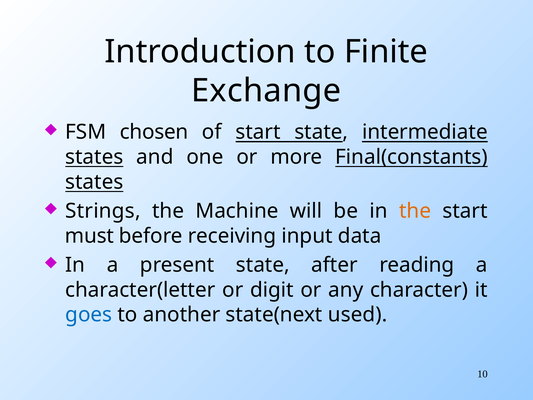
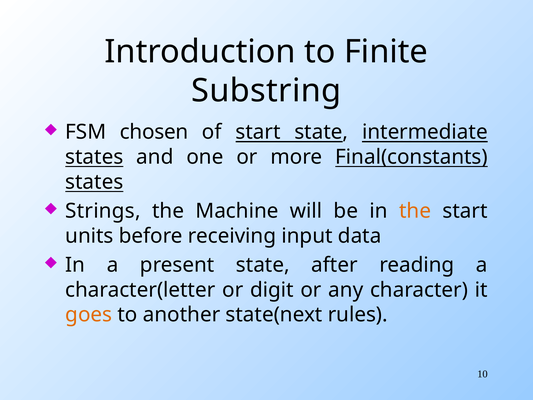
Exchange: Exchange -> Substring (266, 91)
must: must -> units (89, 236)
goes colour: blue -> orange (89, 315)
used: used -> rules (358, 315)
